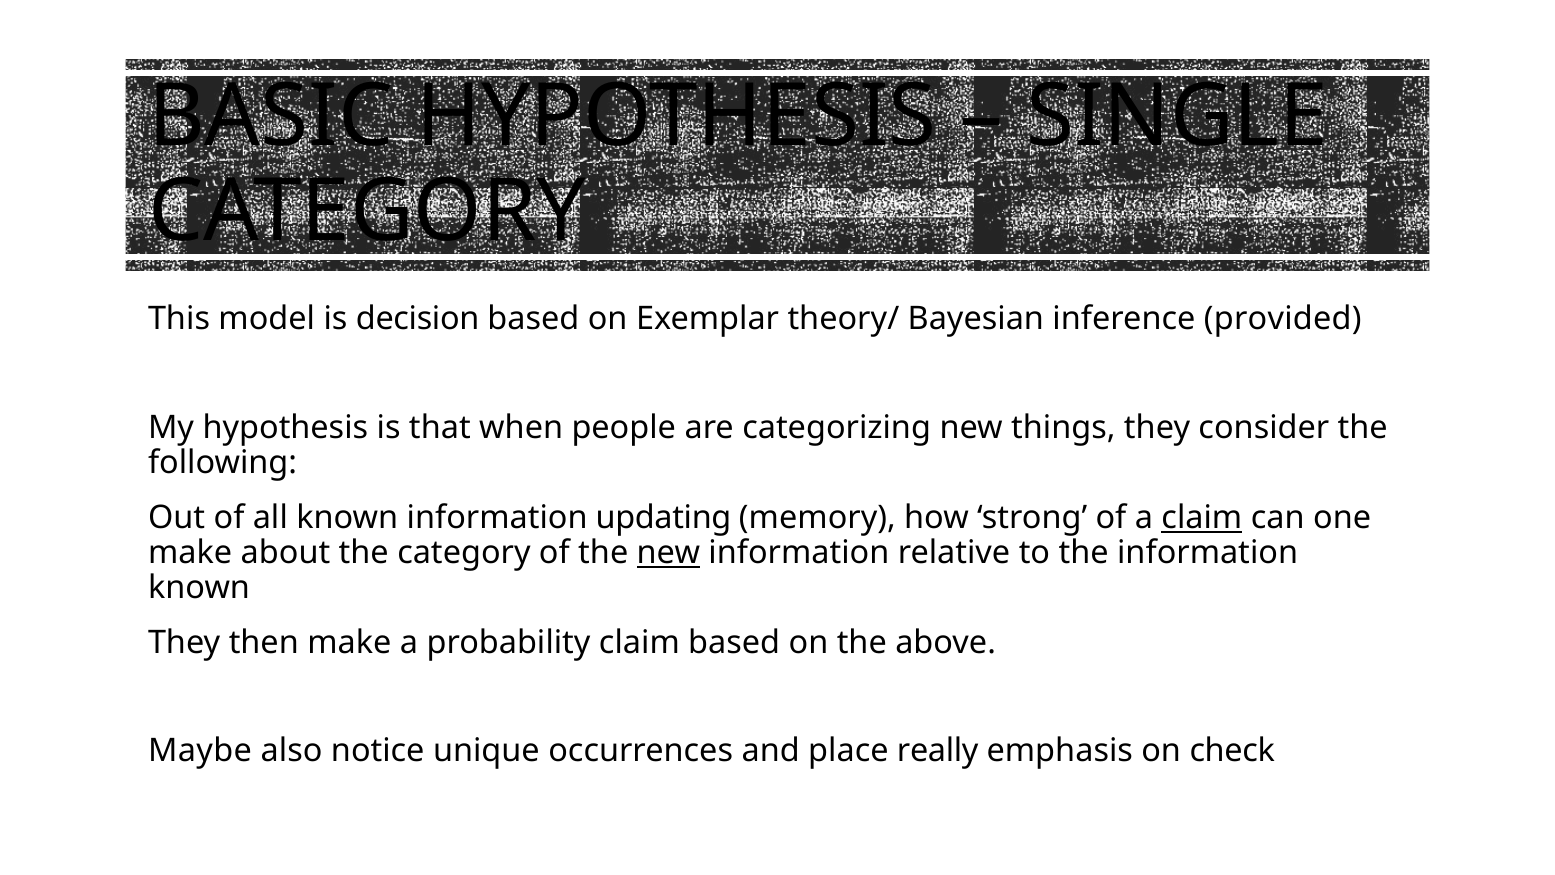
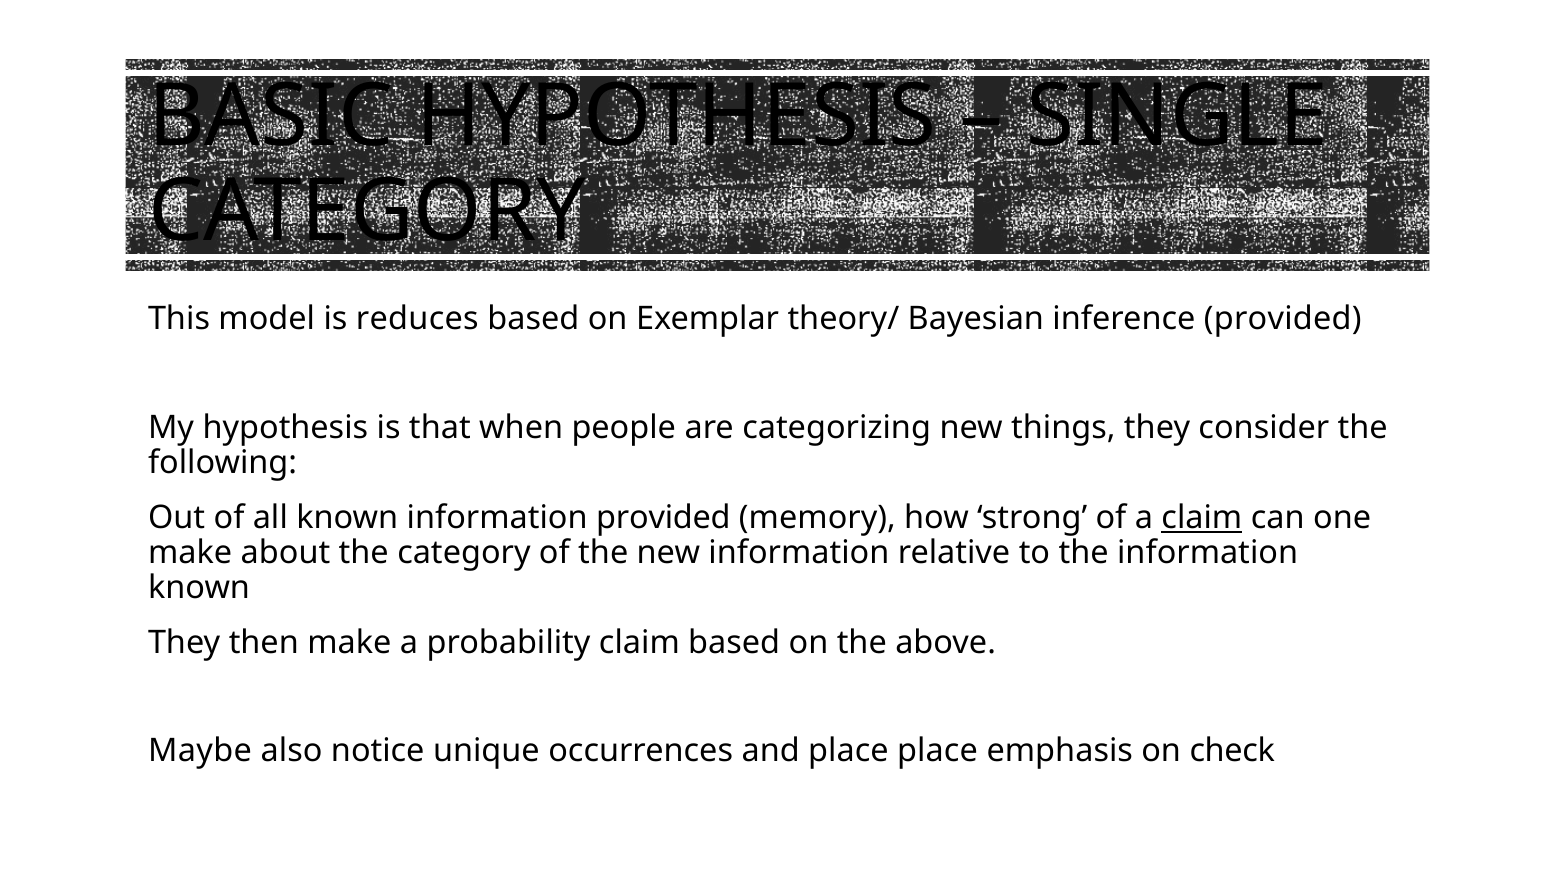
decision: decision -> reduces (417, 319)
information updating: updating -> provided (663, 518)
new underline: present -> none (668, 553)
place really: really -> place (937, 751)
